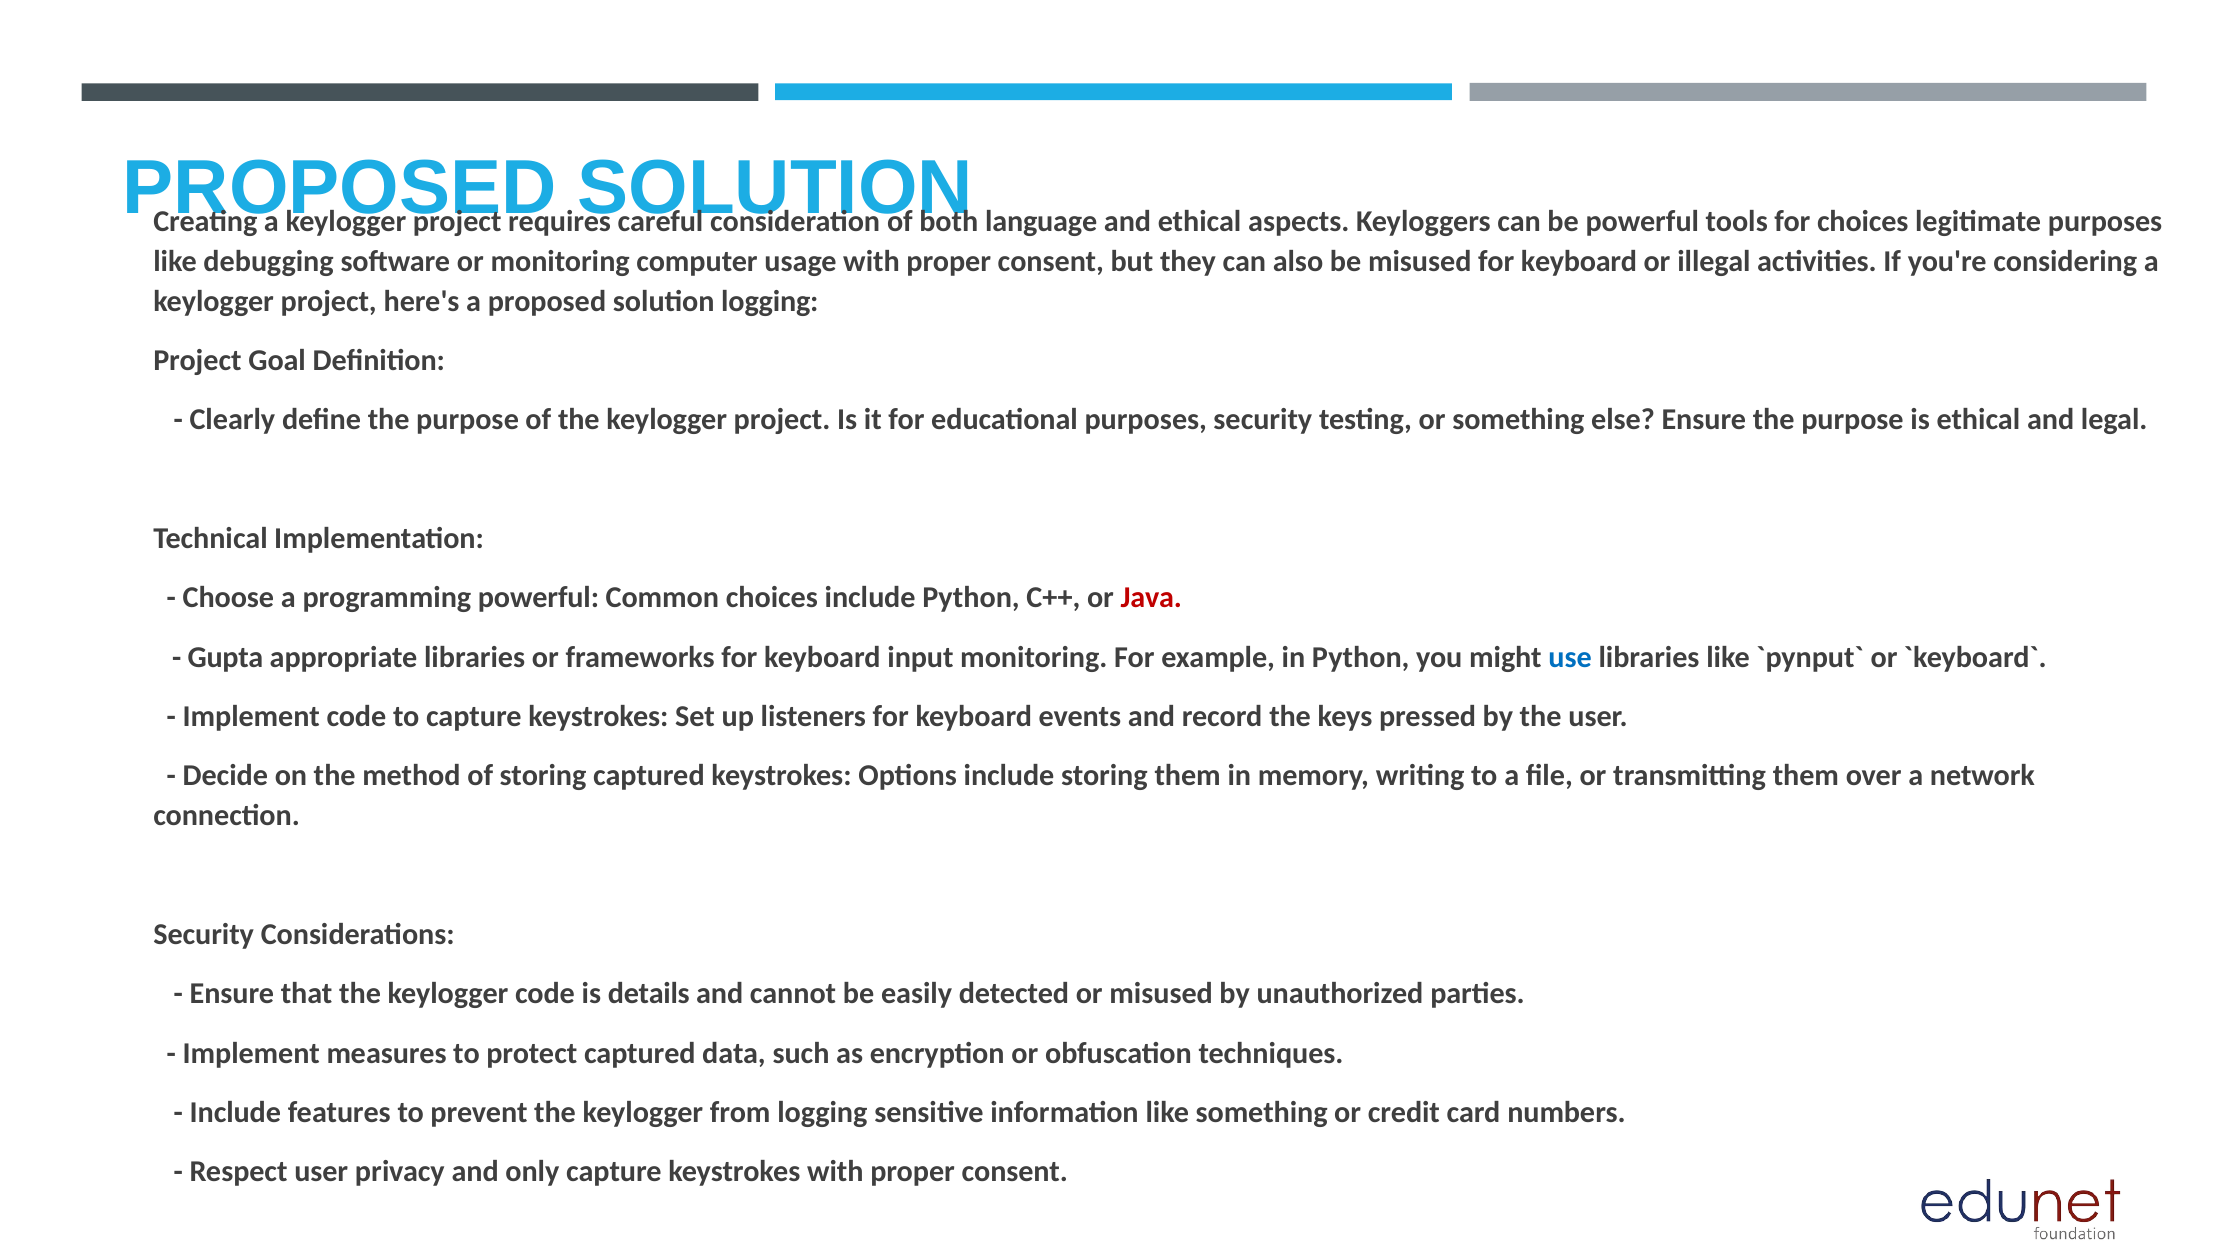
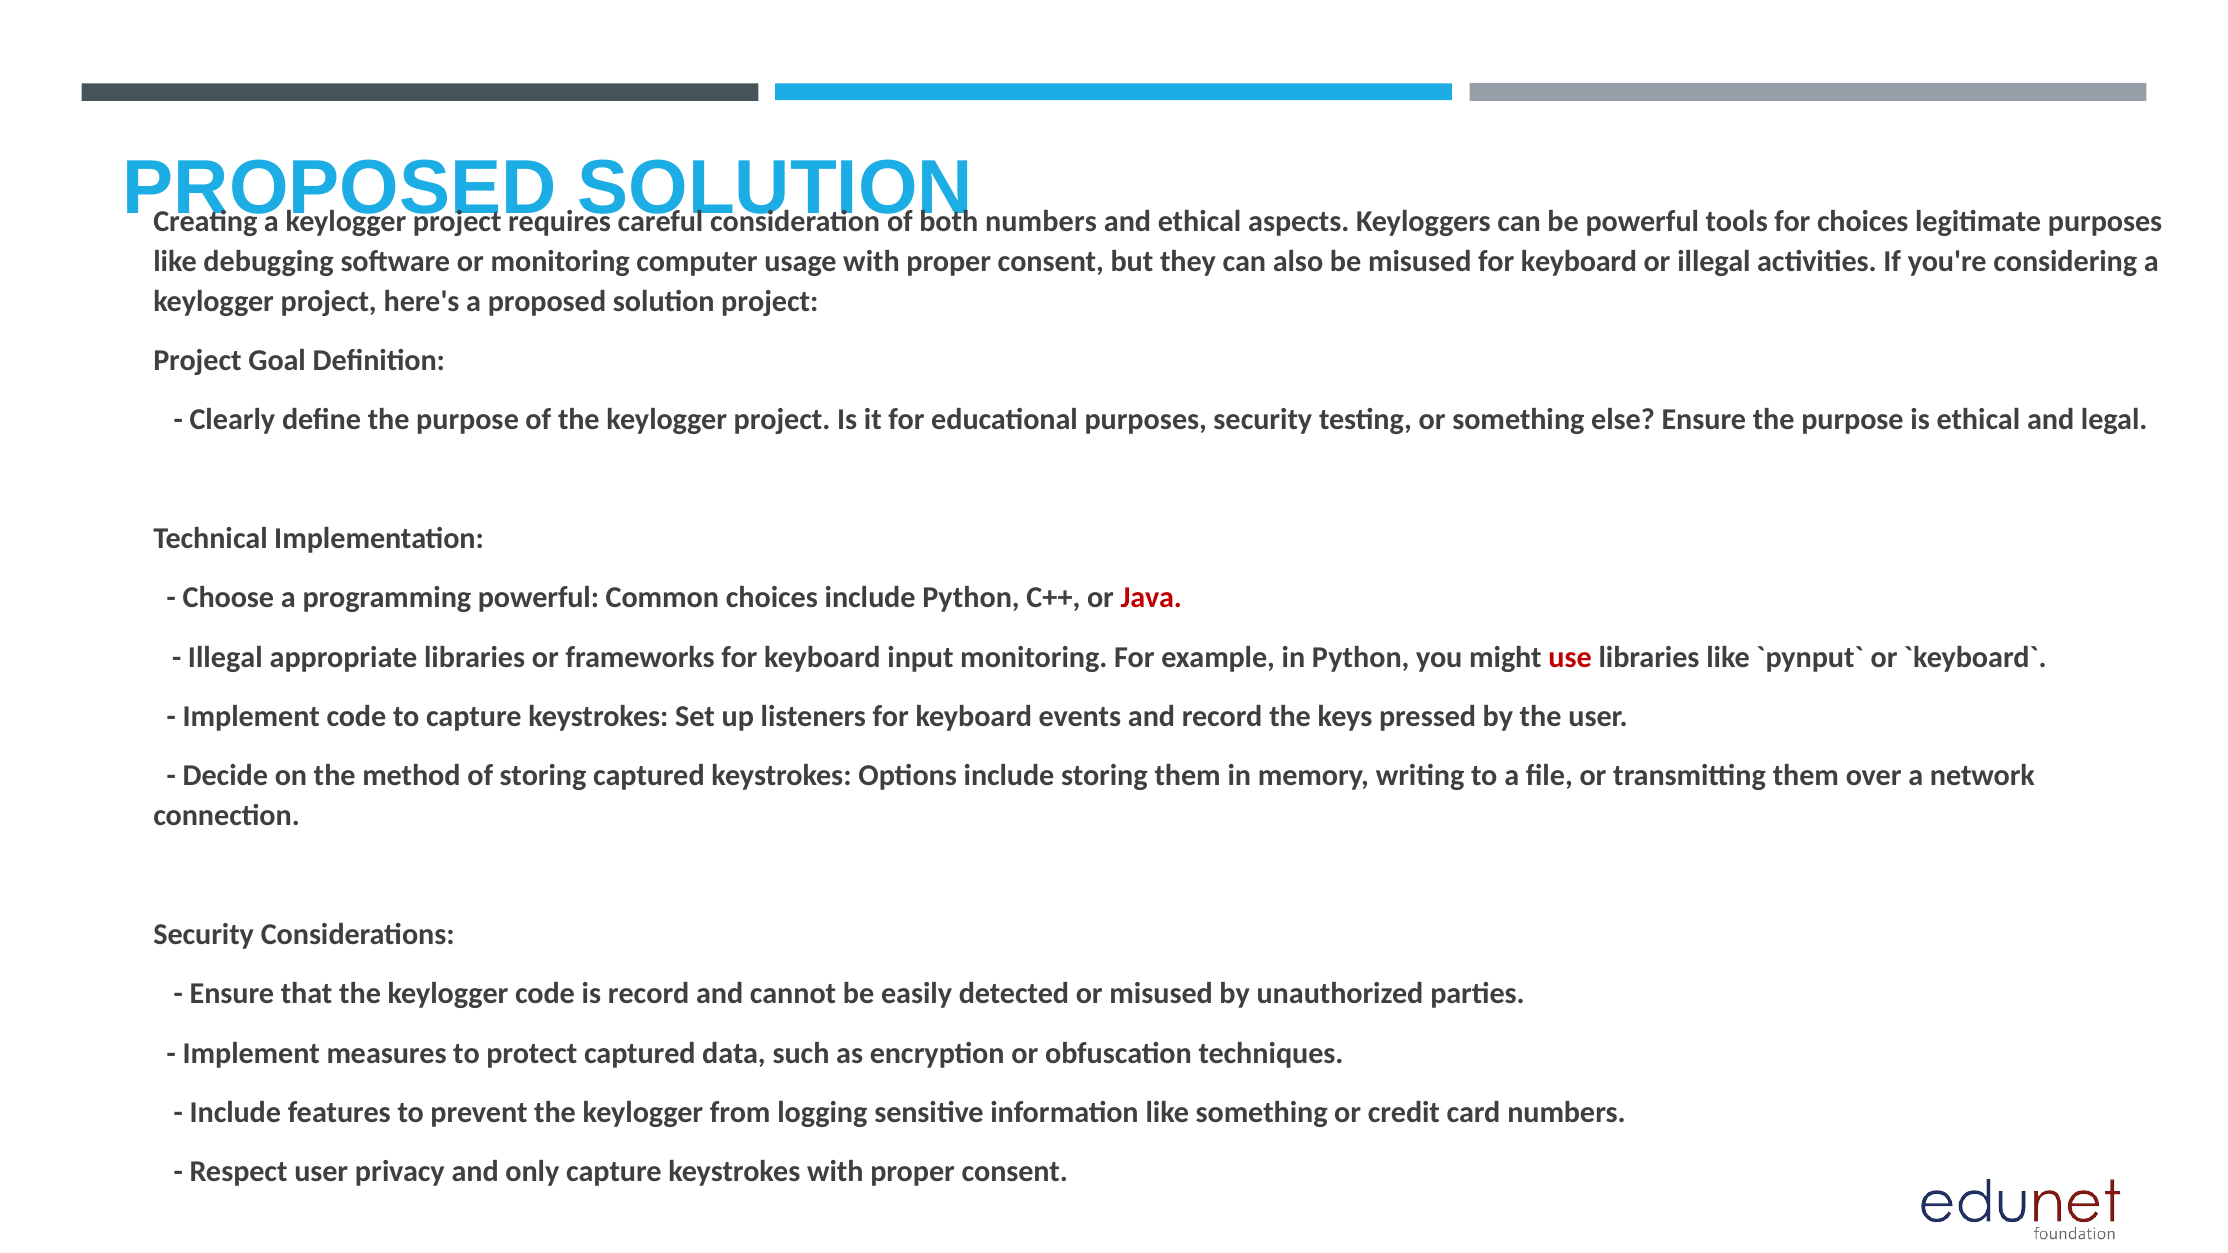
language: language -> numbers (1041, 222)
solution logging: logging -> project (770, 301)
Gupta: Gupta -> Illegal (225, 657)
use colour: blue -> red (1570, 657)
is details: details -> record (649, 994)
